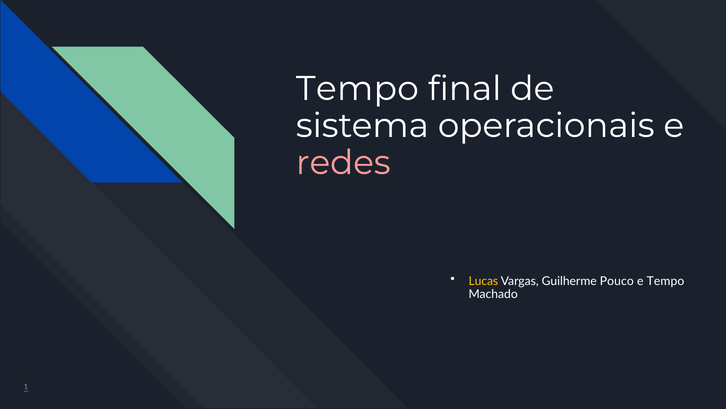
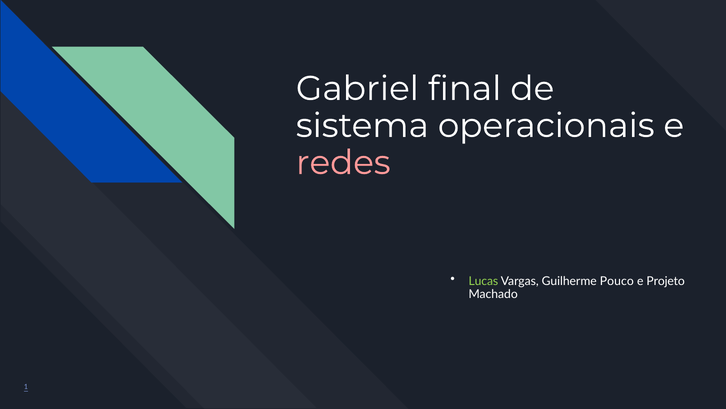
Tempo: Tempo -> Gabriel (357, 88)
Lucas colour: yellow -> light green (483, 281)
e Tempo: Tempo -> Projeto (666, 281)
